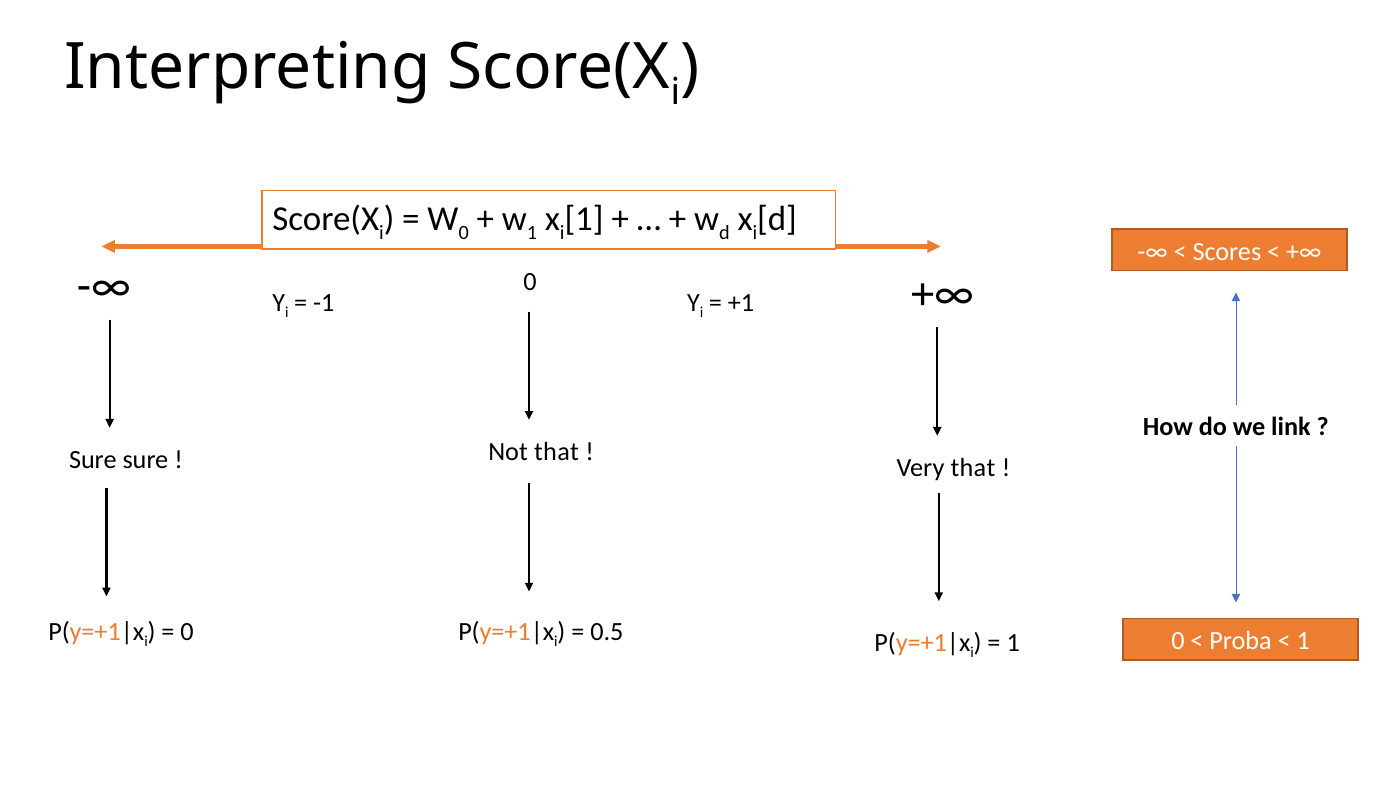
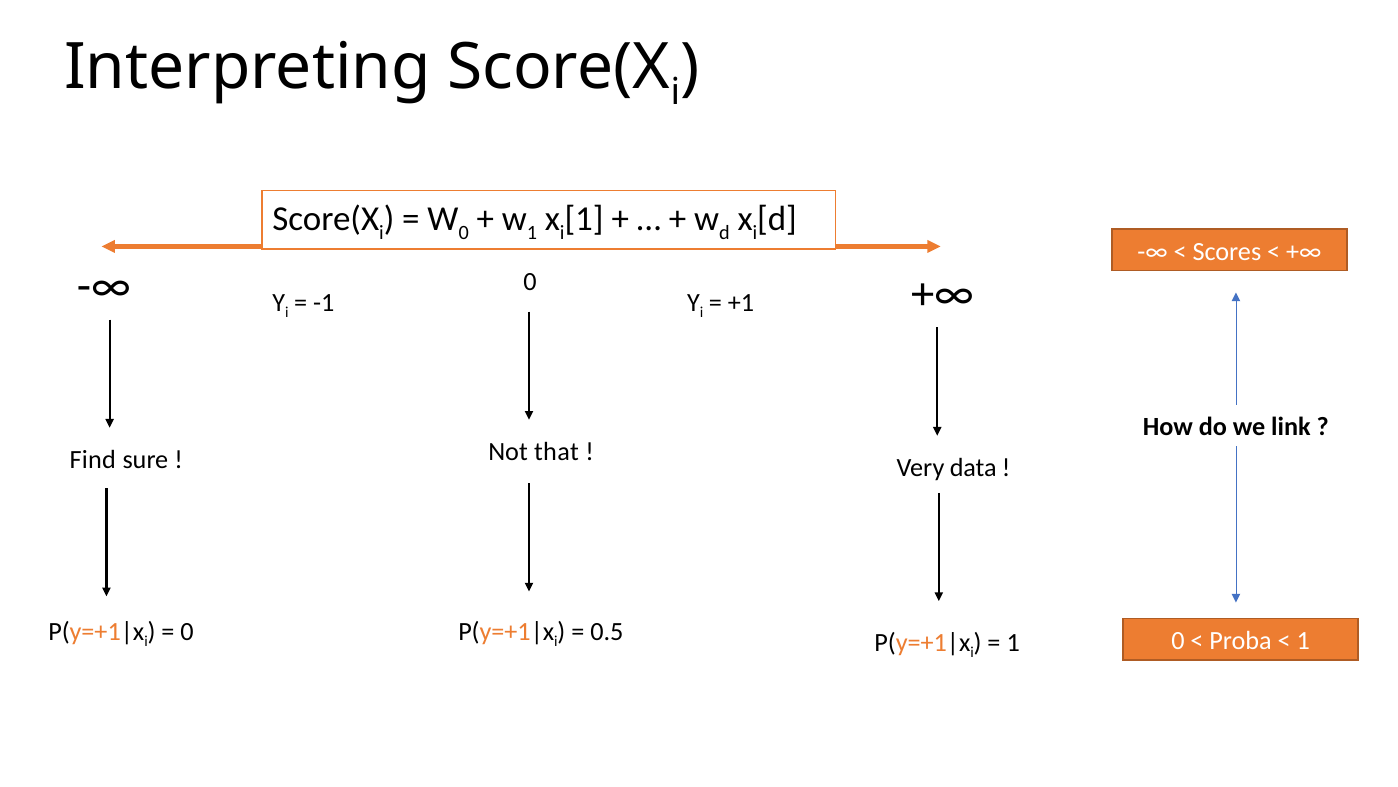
Sure: Sure -> Find (93, 460)
Very that: that -> data (973, 468)
